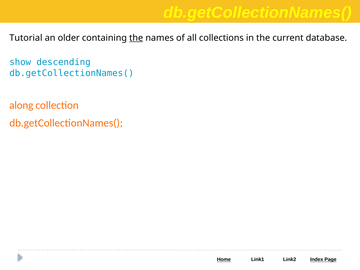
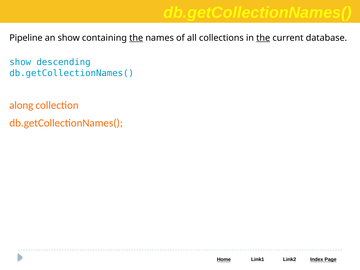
Tutorial: Tutorial -> Pipeline (26, 38)
an older: older -> show (69, 38)
the underline: none -> present (263, 38)
